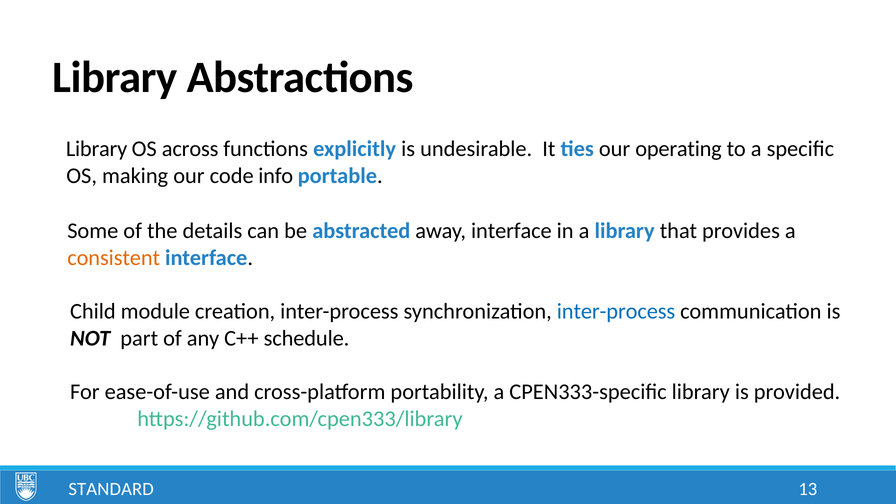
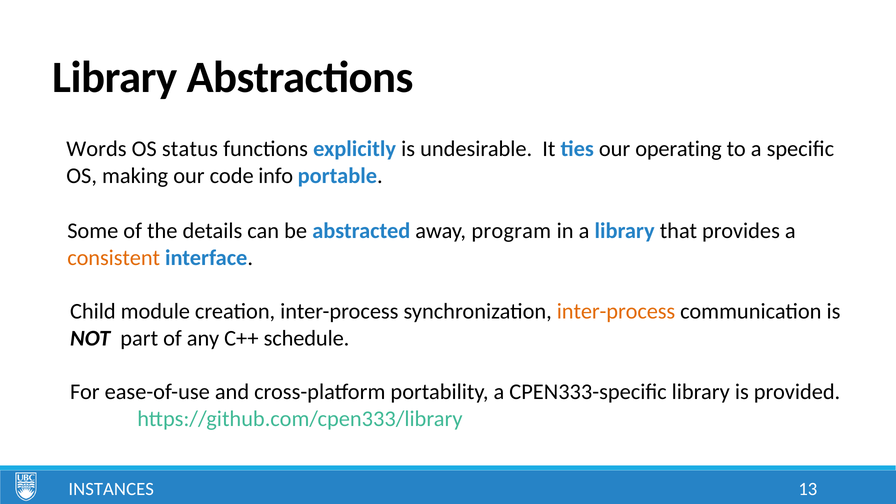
Library: Library -> Words (96, 149)
across: across -> status (190, 149)
away interface: interface -> program (511, 231)
inter-process colour: blue -> orange (616, 311)
STANDARD: STANDARD -> INSTANCES (111, 489)
